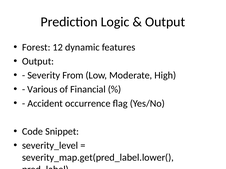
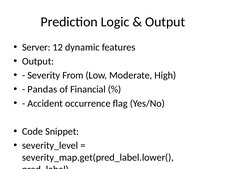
Forest: Forest -> Server (36, 47)
Various: Various -> Pandas (42, 90)
